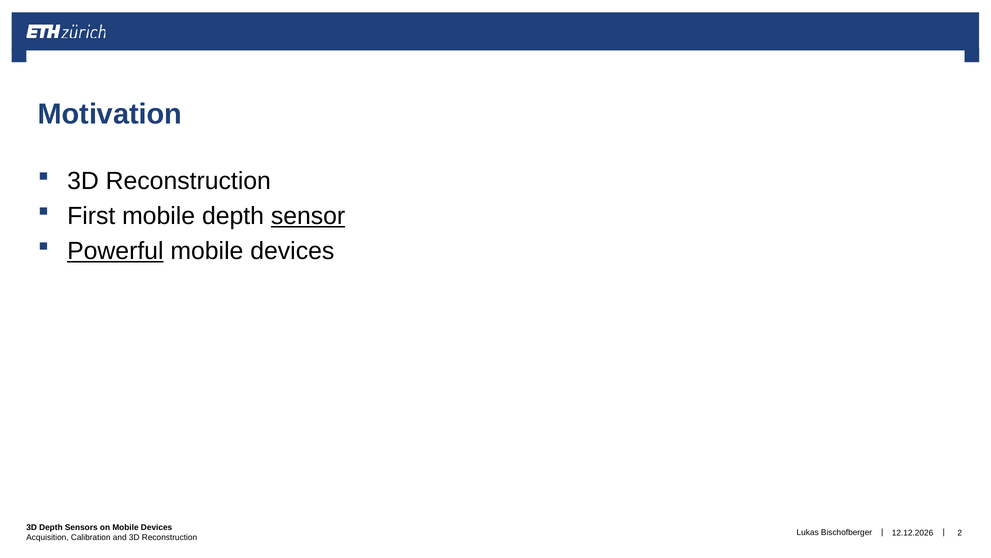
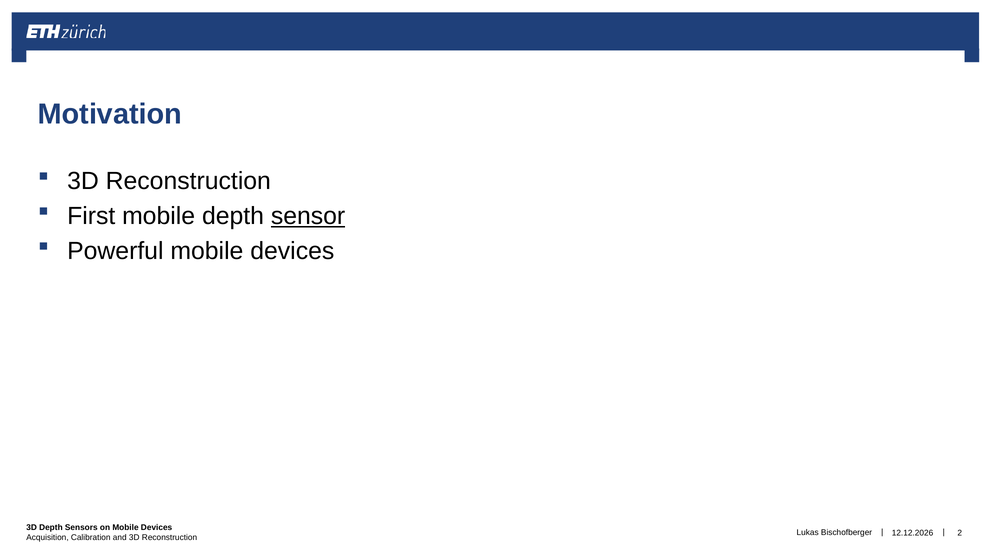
Powerful underline: present -> none (115, 251)
